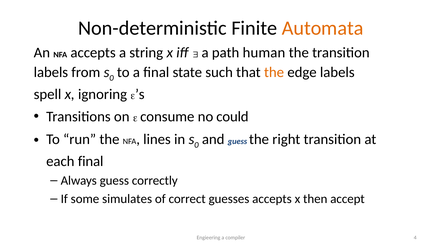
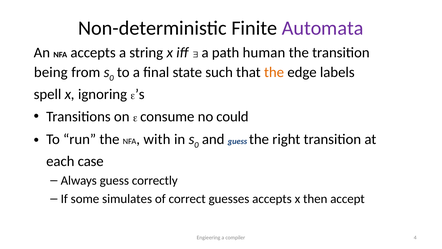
Automata colour: orange -> purple (323, 28)
labels: labels -> being (51, 72)
lines: lines -> with (157, 139)
each final: final -> case (91, 161)
